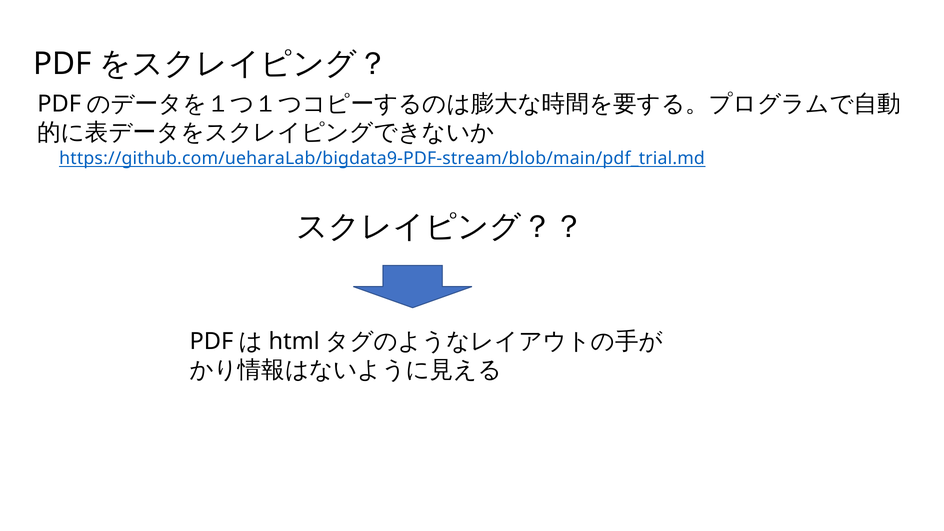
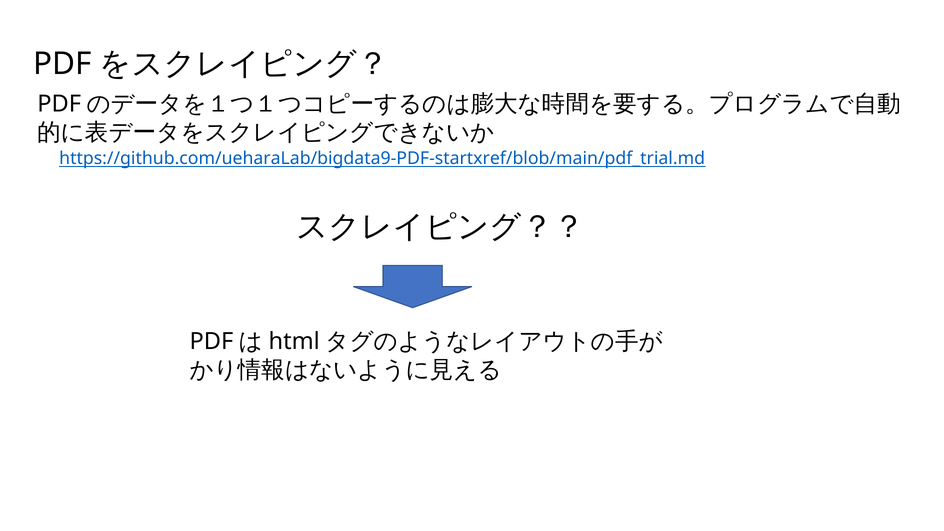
https://github.com/ueharaLab/bigdata9-PDF-stream/blob/main/pdf_trial.md: https://github.com/ueharaLab/bigdata9-PDF-stream/blob/main/pdf_trial.md -> https://github.com/ueharaLab/bigdata9-PDF-startxref/blob/main/pdf_trial.md (382, 159)
